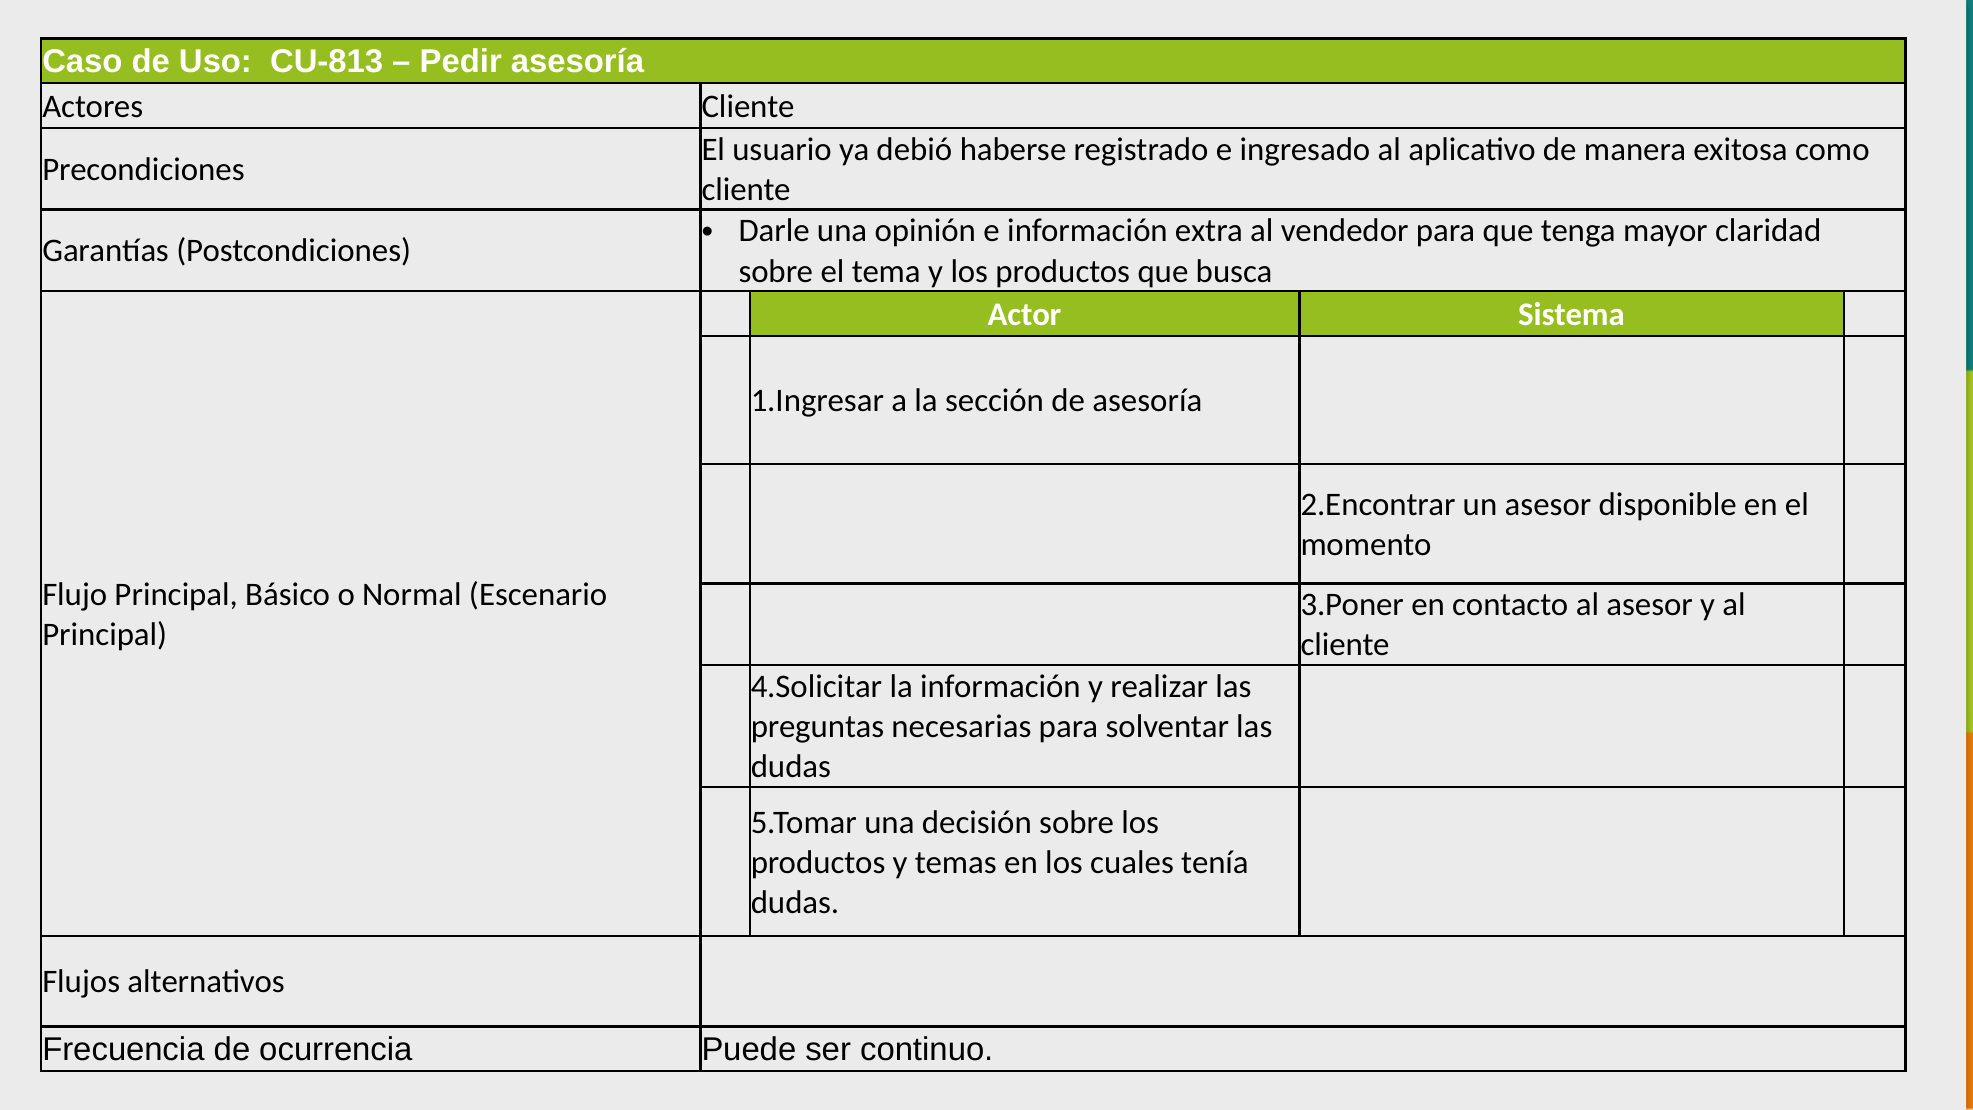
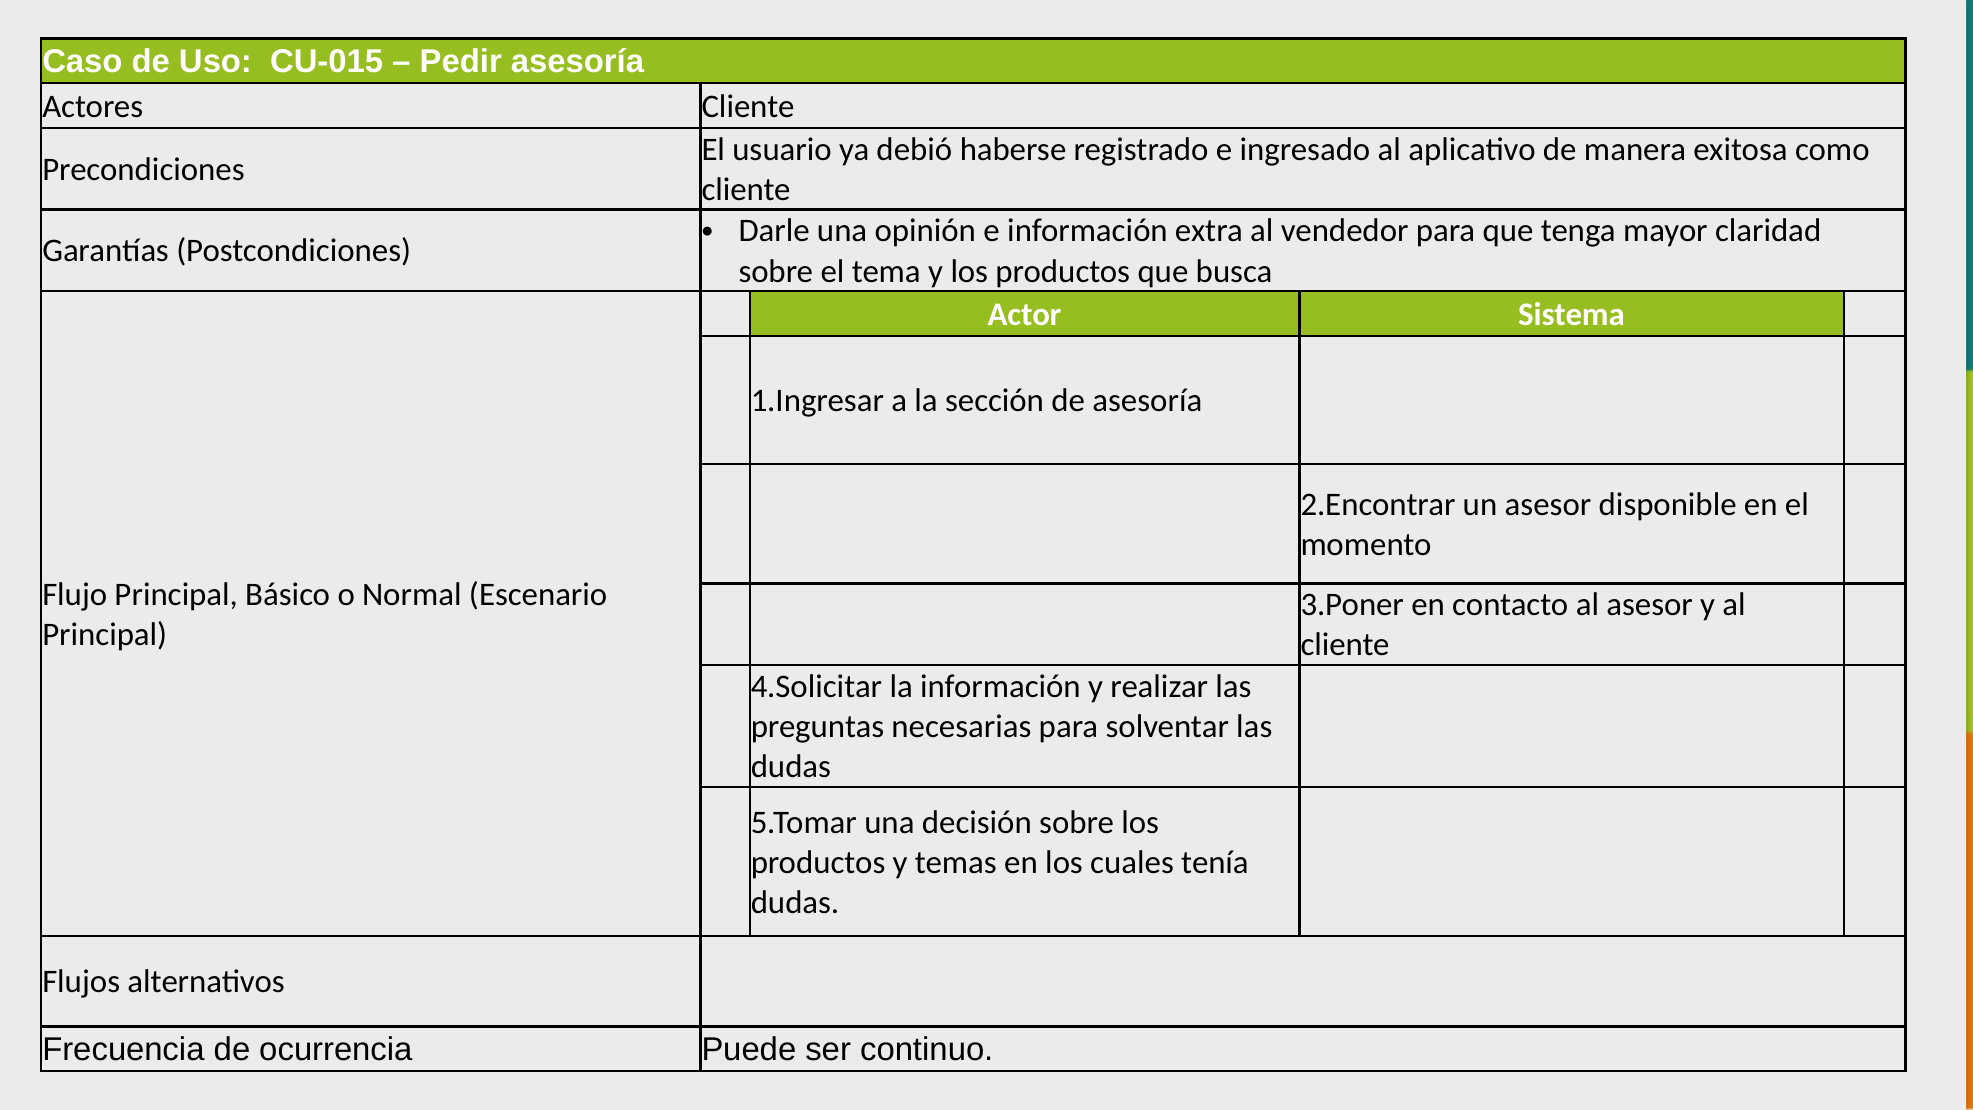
CU-813: CU-813 -> CU-015 (327, 62)
